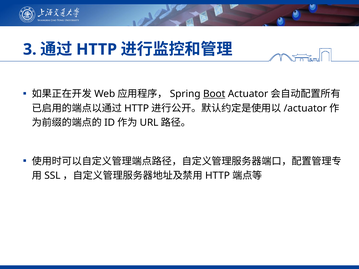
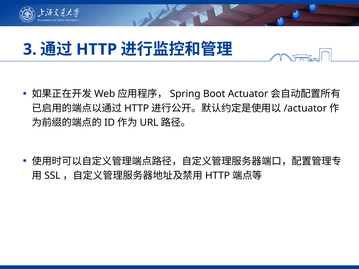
Boot underline: present -> none (214, 94)
